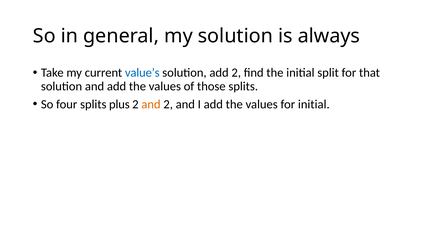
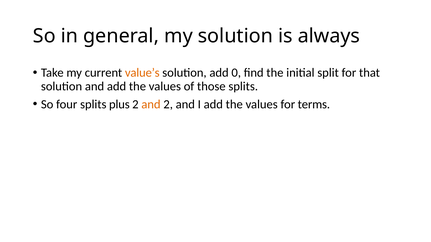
value’s colour: blue -> orange (142, 73)
add 2: 2 -> 0 (236, 73)
for initial: initial -> terms (314, 105)
